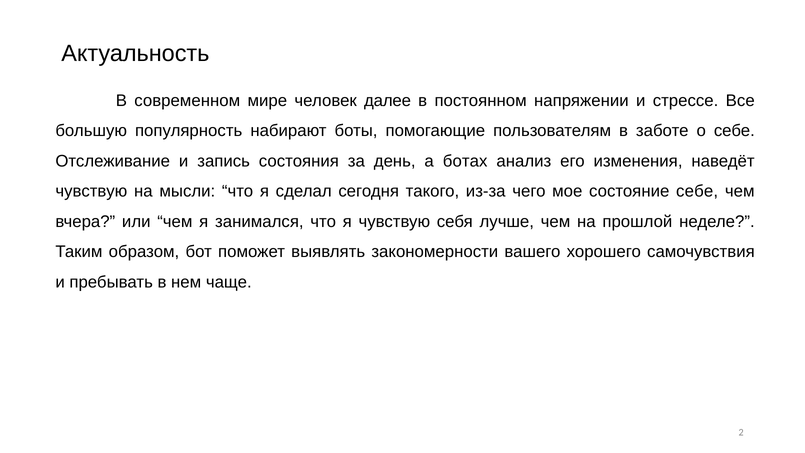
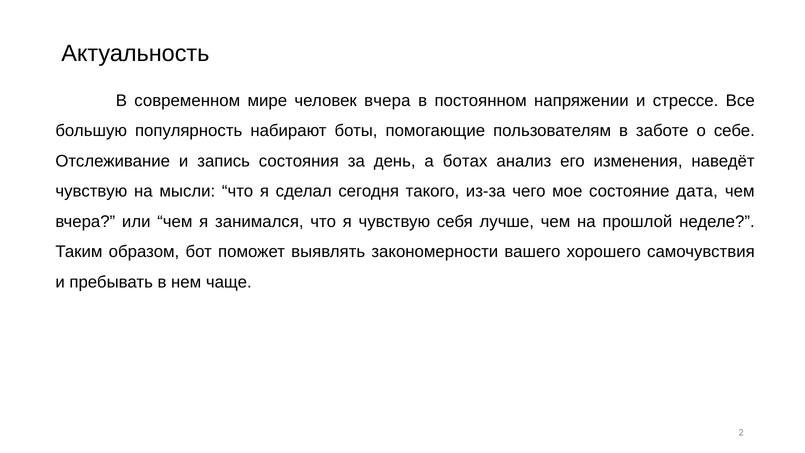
человек далее: далее -> вчера (387, 101)
состояние себе: себе -> дата (697, 191)
